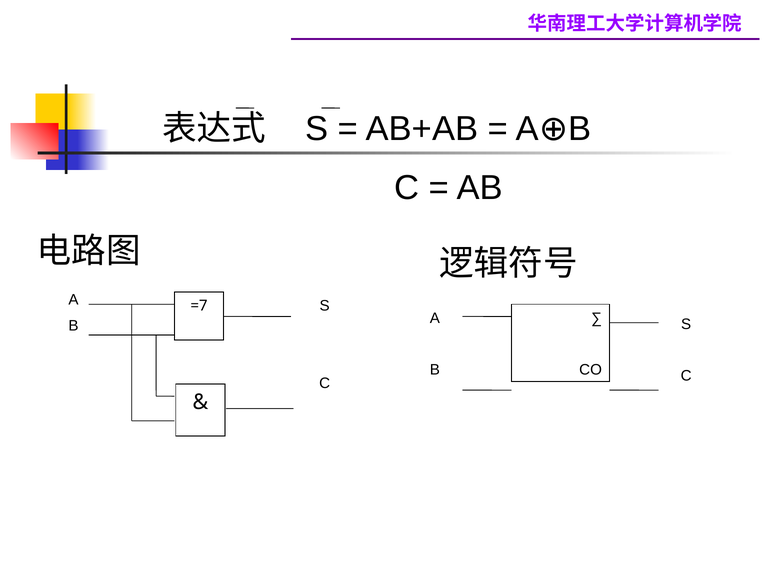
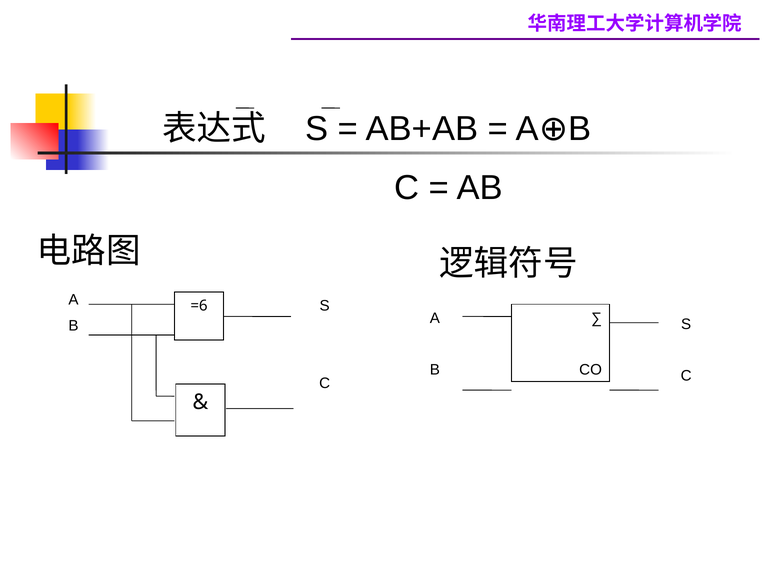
=7: =7 -> =6 (199, 306)
